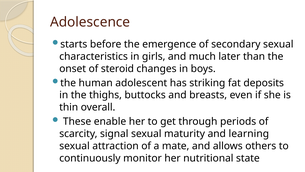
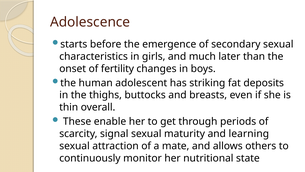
steroid: steroid -> fertility (117, 69)
